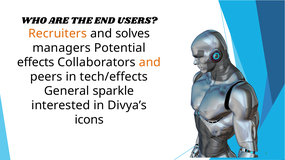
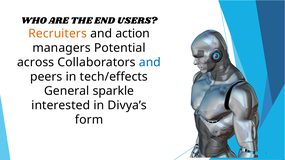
solves: solves -> action (133, 34)
effects: effects -> across (36, 62)
and colour: orange -> blue (150, 62)
icons: icons -> form (89, 120)
